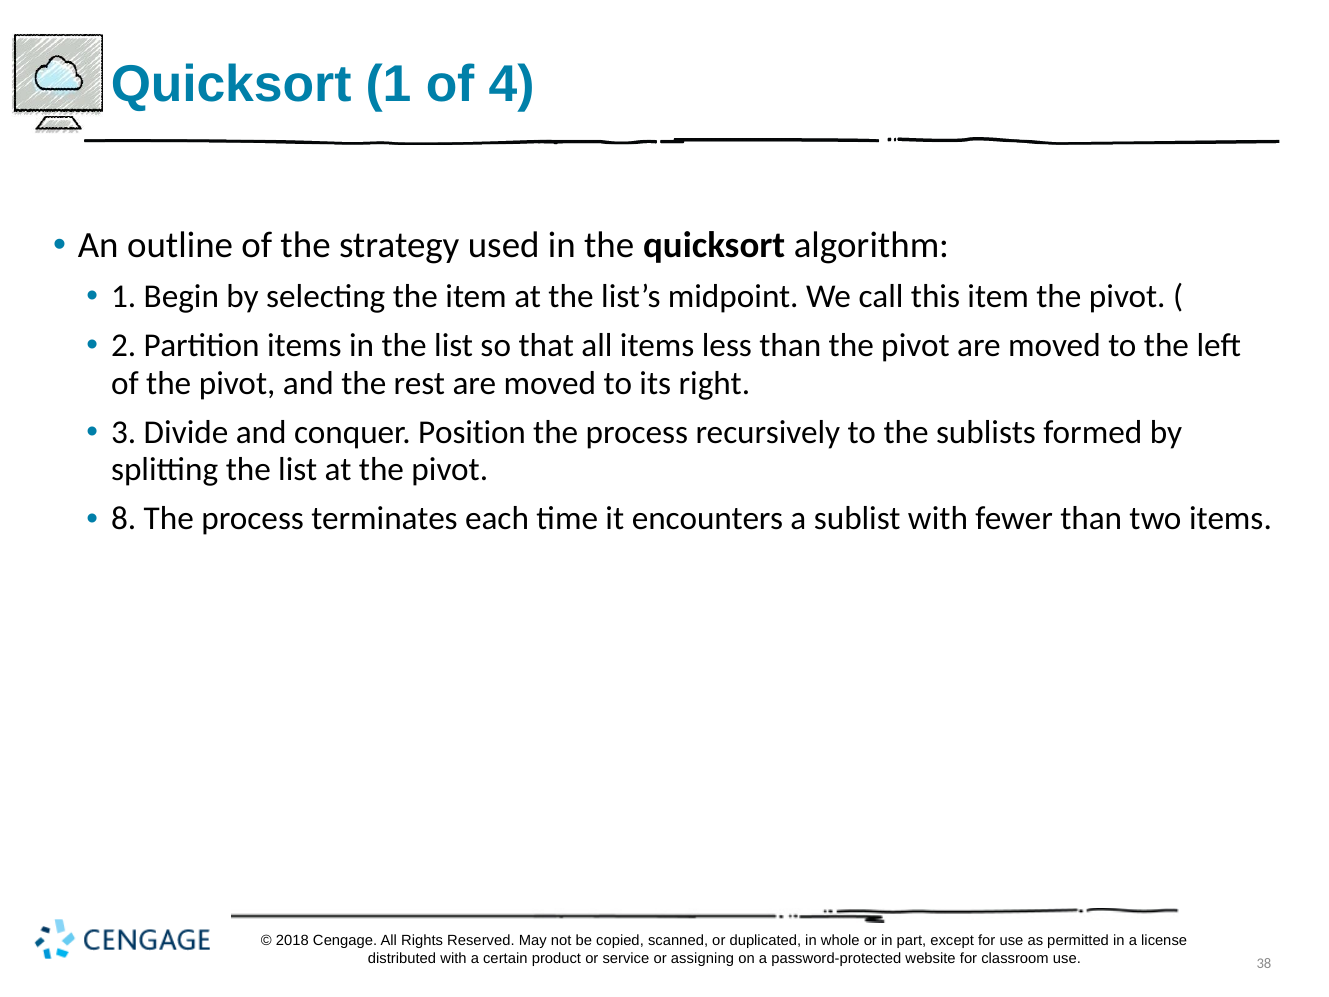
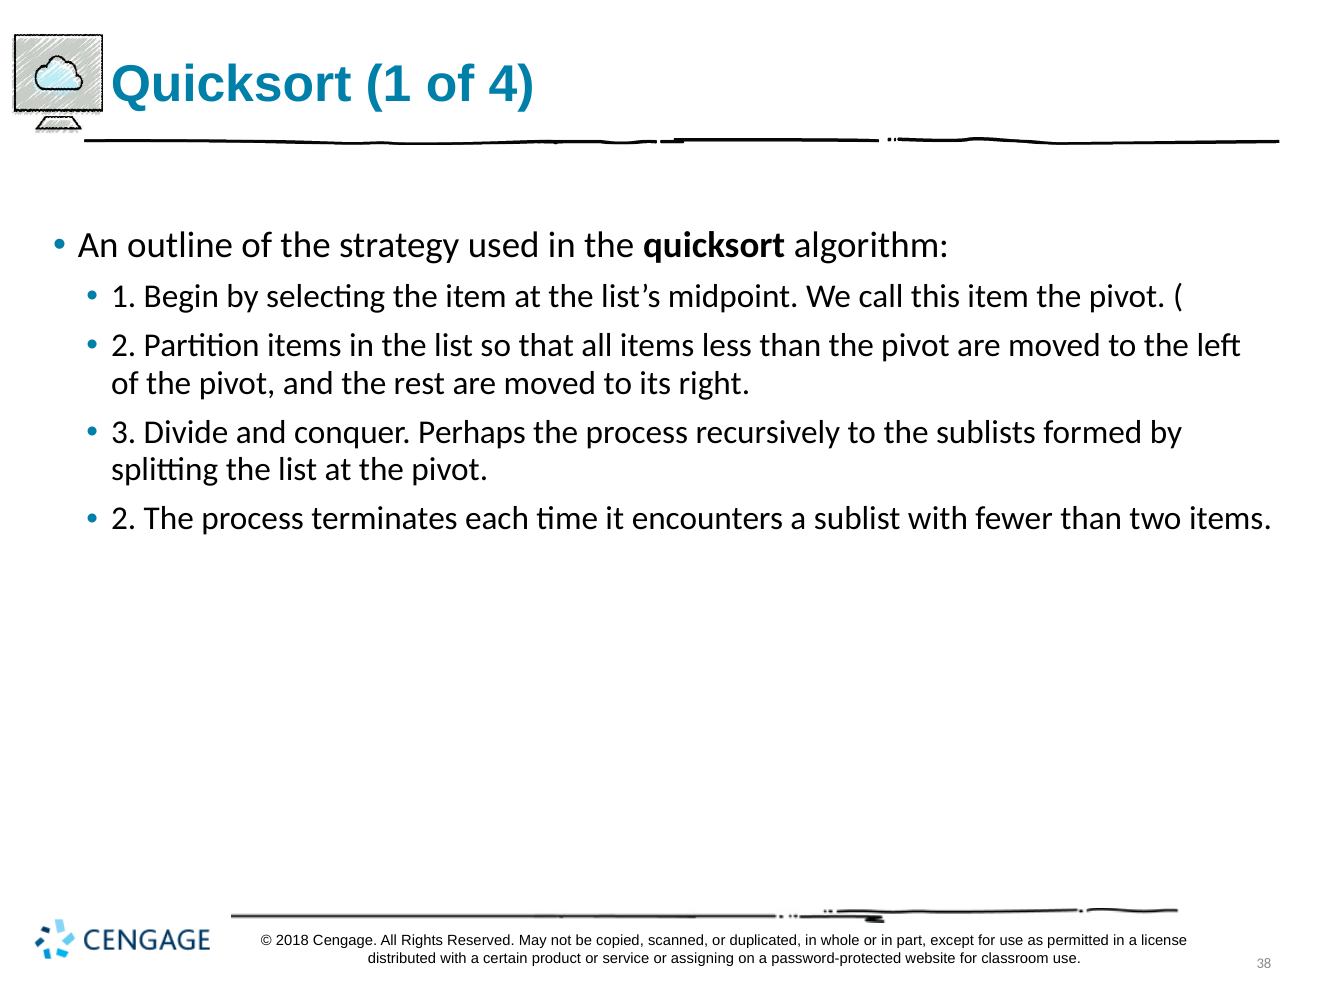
Position: Position -> Perhaps (472, 432)
8: 8 -> 2 (124, 519)
